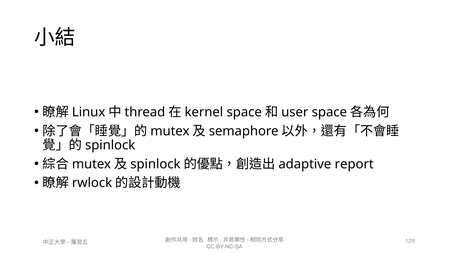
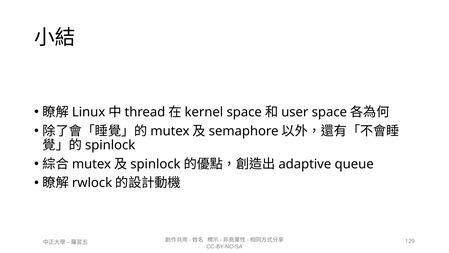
report: report -> queue (354, 164)
